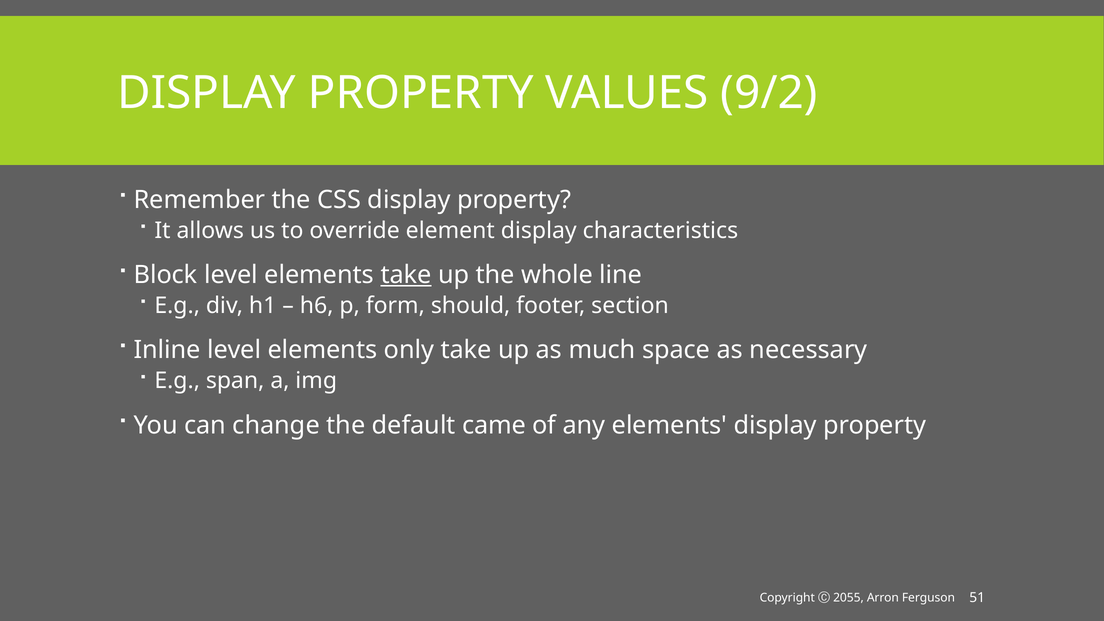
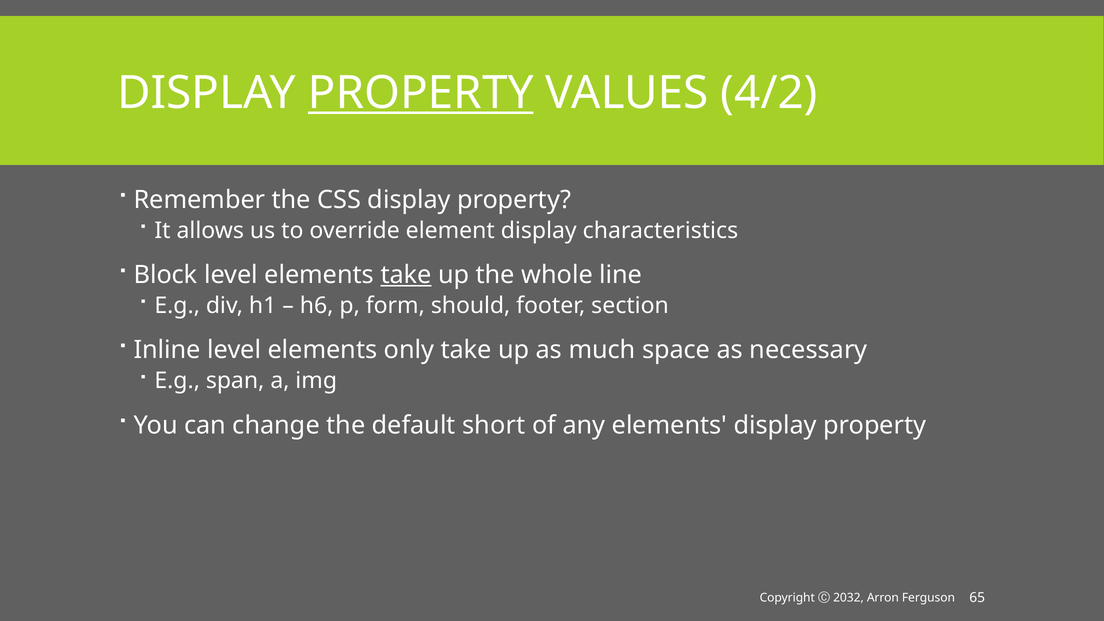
PROPERTY underline: none -> present (421, 93)
9/2: 9/2 -> 4/2 (769, 93)
came: came -> short (494, 425)
51: 51 -> 65 (977, 598)
2055: 2055 -> 2032 (848, 598)
